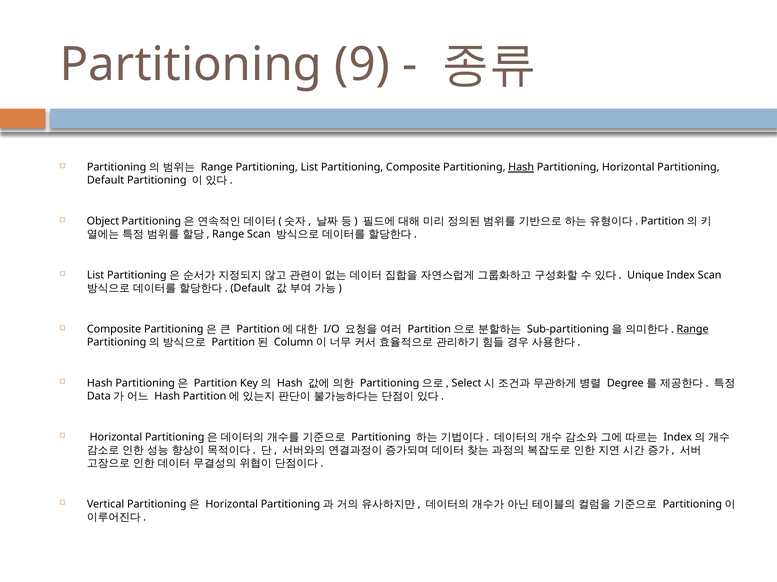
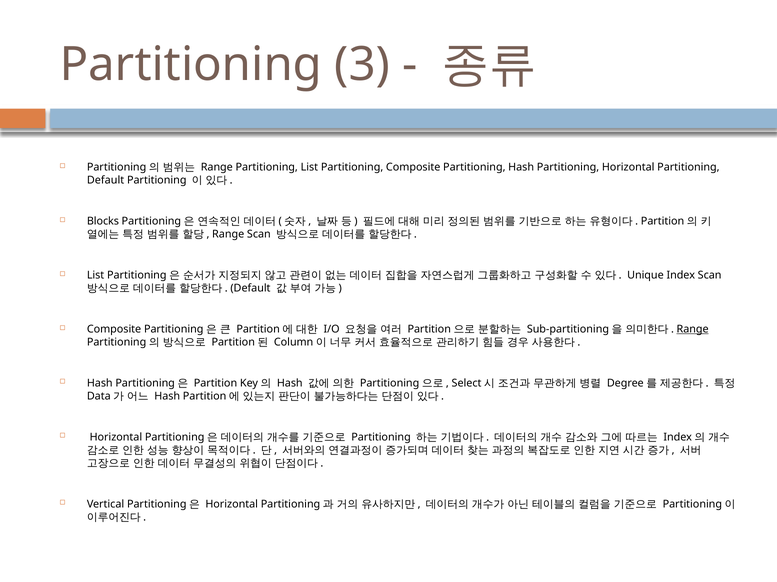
9: 9 -> 3 (362, 65)
Hash underline: present -> none (521, 168)
Object: Object -> Blocks (103, 222)
